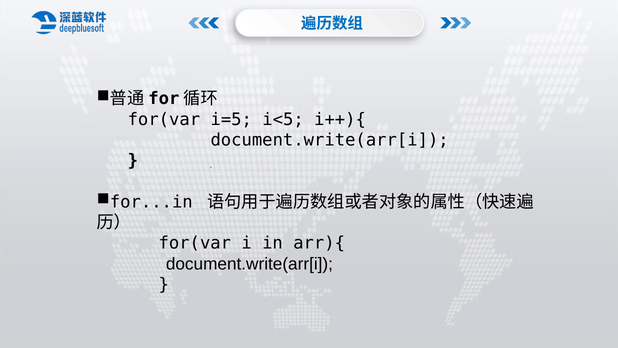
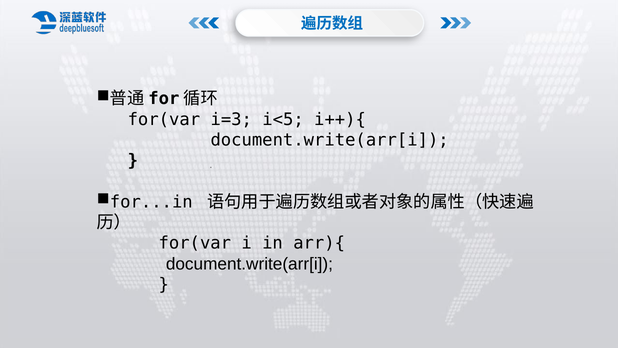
i=5: i=5 -> i=3 (231, 119)
